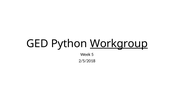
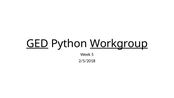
GED underline: none -> present (37, 43)
